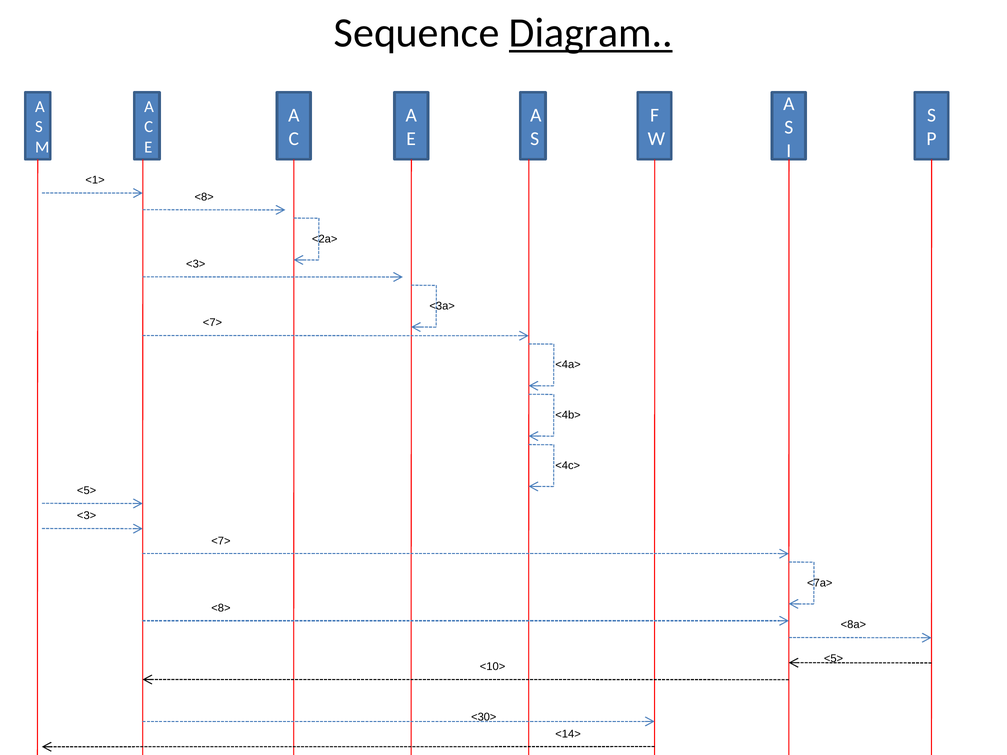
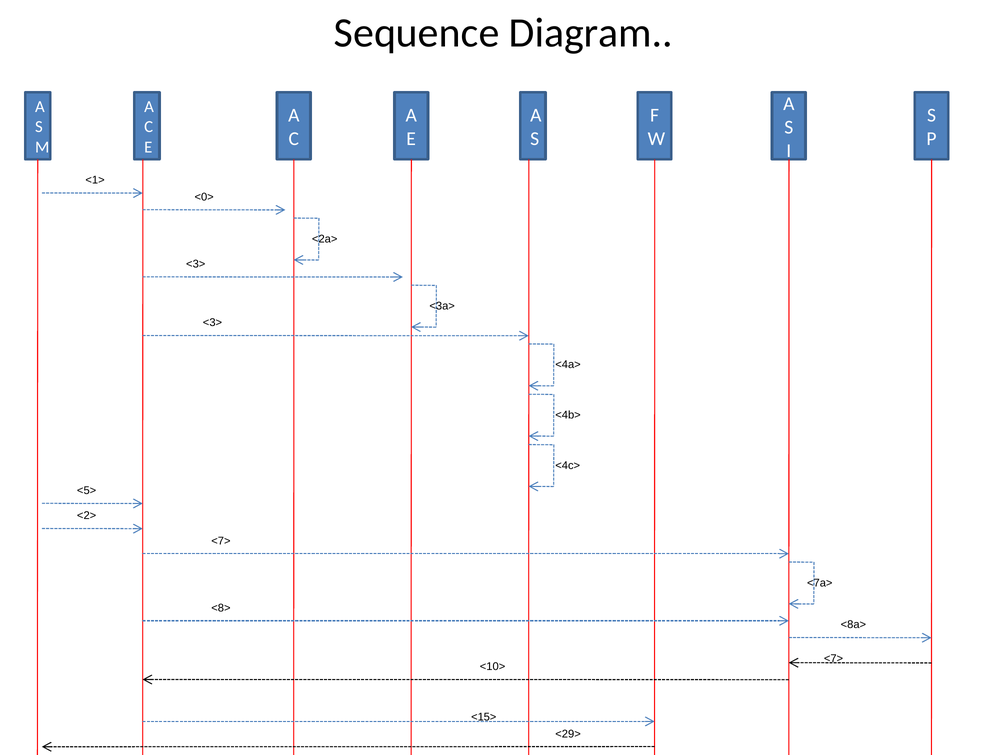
Diagram underline: present -> none (591, 33)
<8>: <8> -> <0> (204, 197)
<7>: <7> -> <3> (212, 323)
<3>: <3> -> <2> (87, 516)
<5>: <5> -> <7> (834, 659)
<30>: <30> -> <15> (484, 717)
<14>: <14> -> <29> (568, 734)
